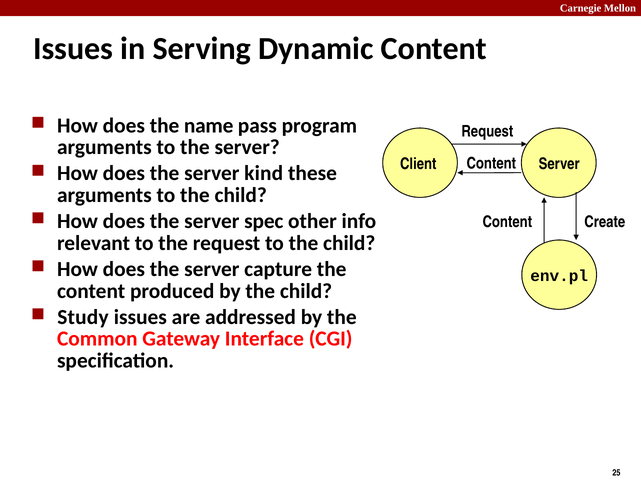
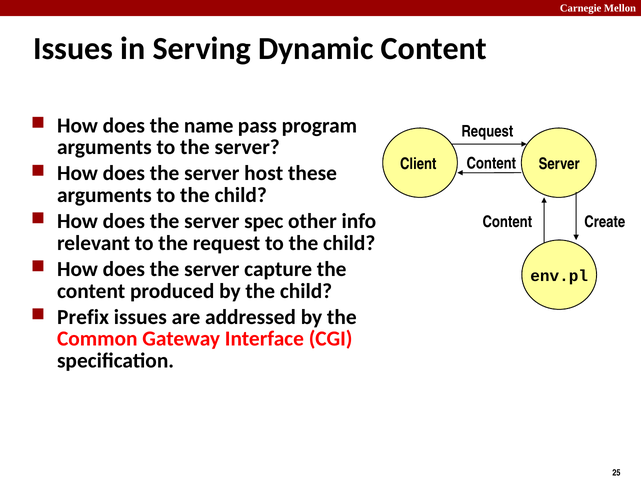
kind: kind -> host (264, 173)
Study: Study -> Prefix (83, 317)
